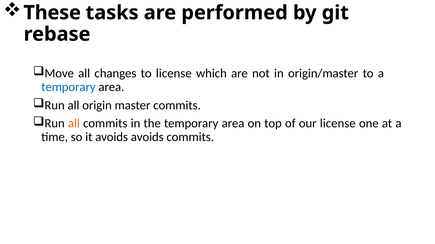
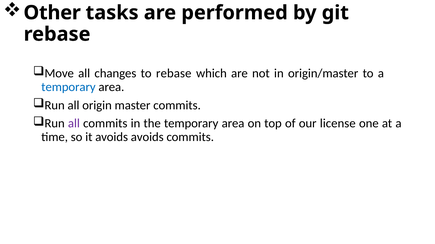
These: These -> Other (52, 13)
to license: license -> rebase (174, 74)
all colour: orange -> purple (74, 124)
